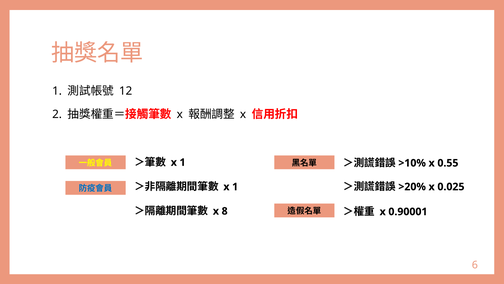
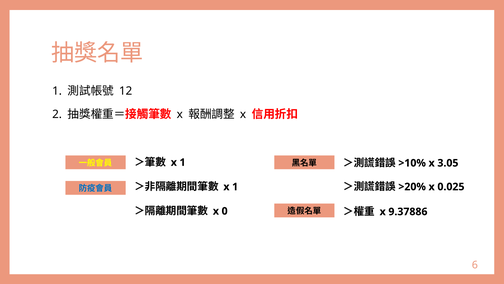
0.55: 0.55 -> 3.05 (448, 163)
8: 8 -> 0 (225, 211)
0.90001: 0.90001 -> 9.37886 (408, 211)
